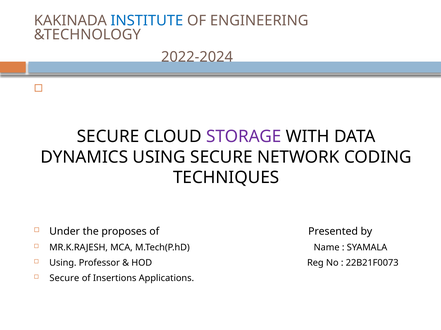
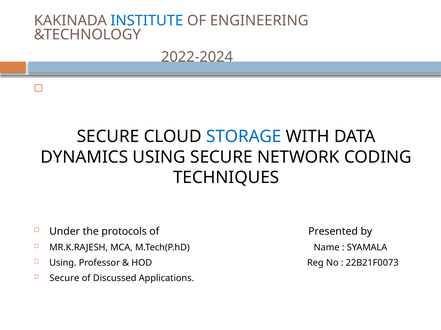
STORAGE colour: purple -> blue (244, 137)
proposes: proposes -> protocols (124, 232)
Insertions: Insertions -> Discussed (115, 279)
